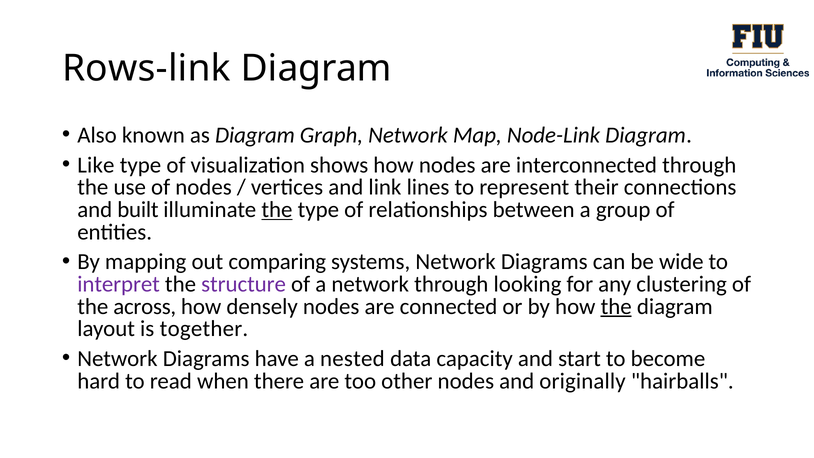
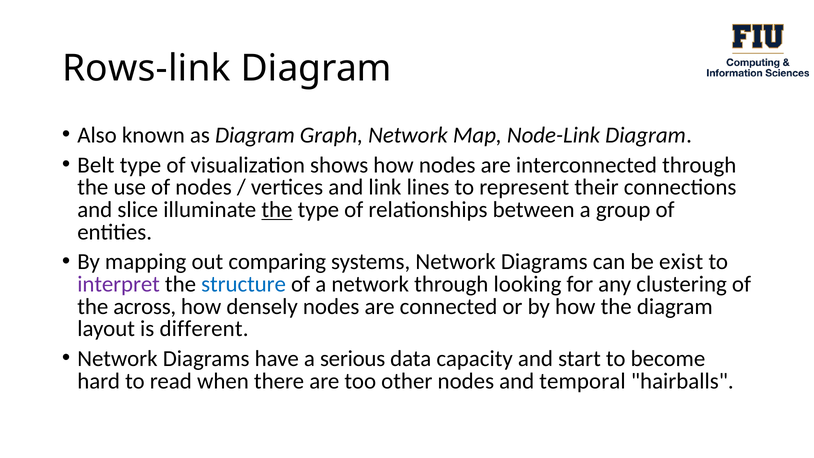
Like: Like -> Belt (96, 165)
built: built -> slice (138, 210)
wide: wide -> exist (681, 262)
structure colour: purple -> blue (244, 284)
the underline: present -> none (616, 306)
together: together -> different (204, 329)
nested: nested -> serious (353, 359)
originally: originally -> temporal (583, 381)
